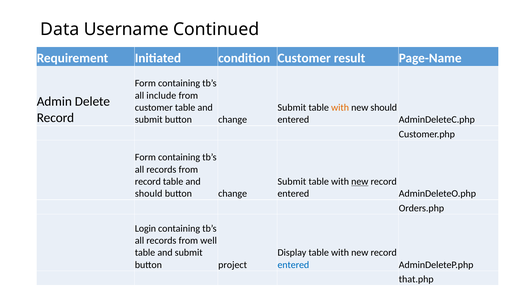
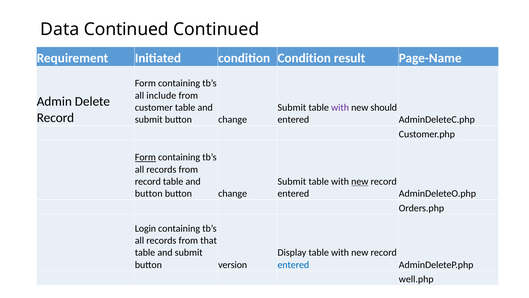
Data Username: Username -> Continued (126, 29)
condition Customer: Customer -> Condition (304, 58)
with colour: orange -> purple (340, 107)
Form underline: none -> present (145, 157)
should: should -> button (149, 193)
well: well -> that (209, 240)
project: project -> version (233, 264)
that.php: that.php -> well.php (416, 279)
